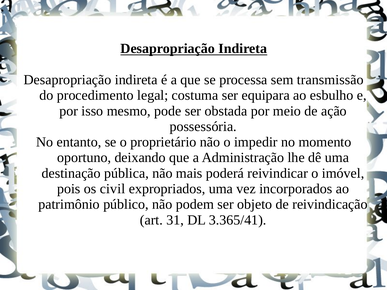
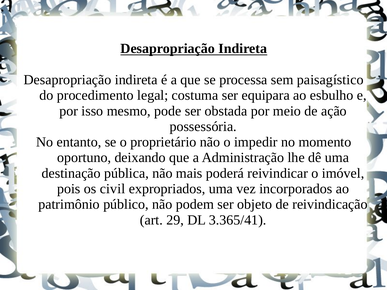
transmissão: transmissão -> paisagístico (330, 80)
31: 31 -> 29 (175, 220)
